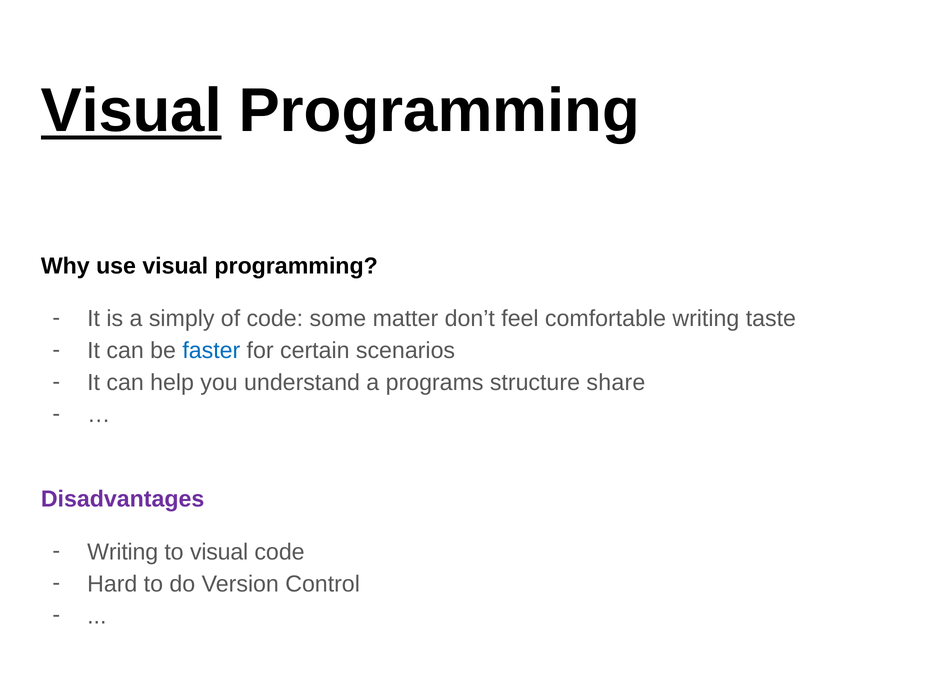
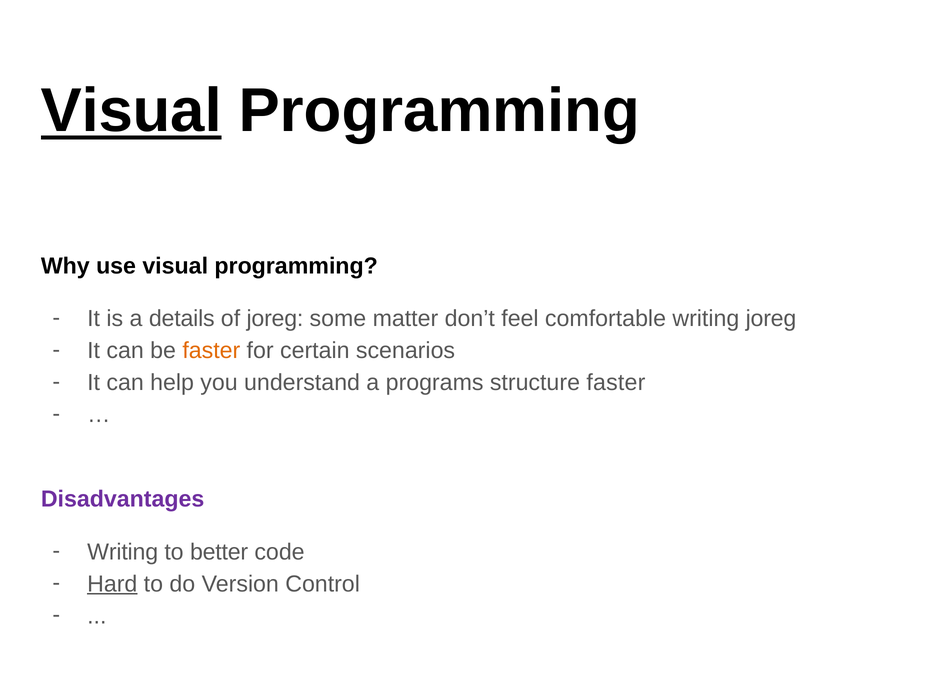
simply: simply -> details (182, 318)
of code: code -> joreg (275, 318)
writing taste: taste -> joreg (771, 318)
faster colour: blue -> orange (211, 350)
structure share: share -> faster (616, 382)
to visual: visual -> better (219, 551)
Hard underline: none -> present (112, 583)
